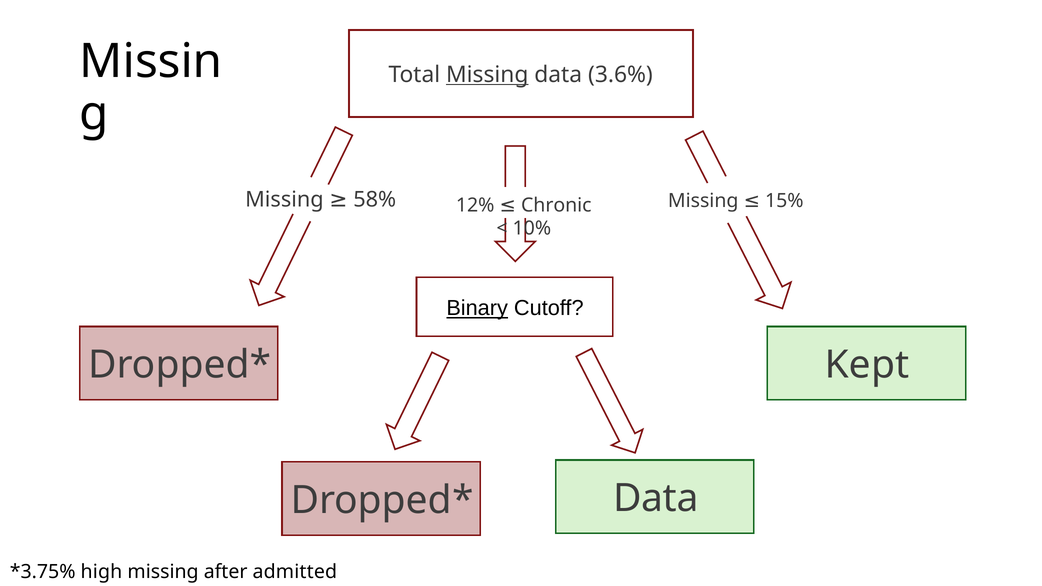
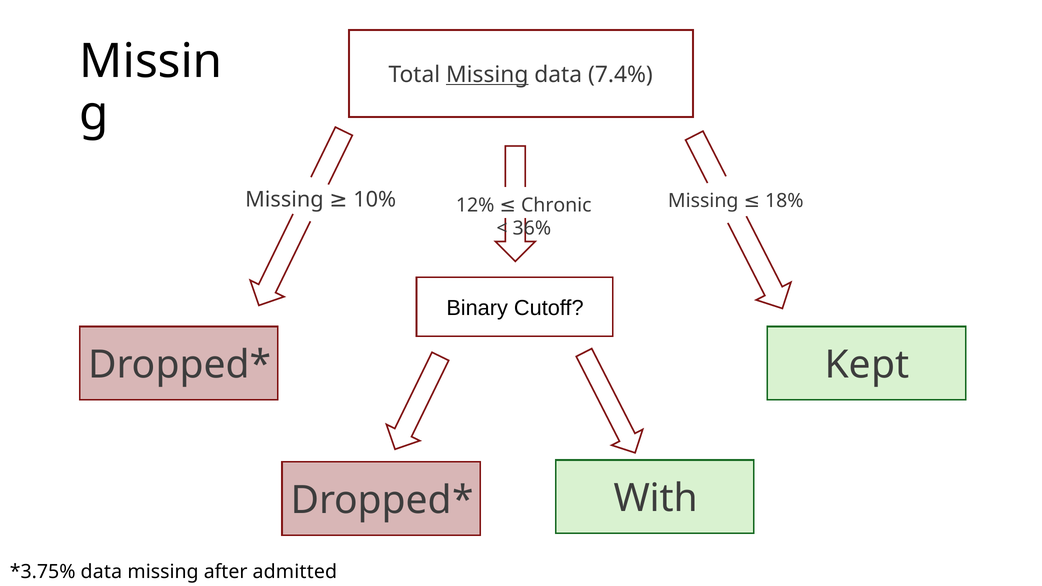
3.6%: 3.6% -> 7.4% (620, 75)
58%: 58% -> 10% (375, 200)
15%: 15% -> 18% (784, 201)
10%: 10% -> 36% (532, 229)
Binary underline: present -> none (477, 308)
Data: Data -> With (656, 498)
high: high -> data (101, 572)
